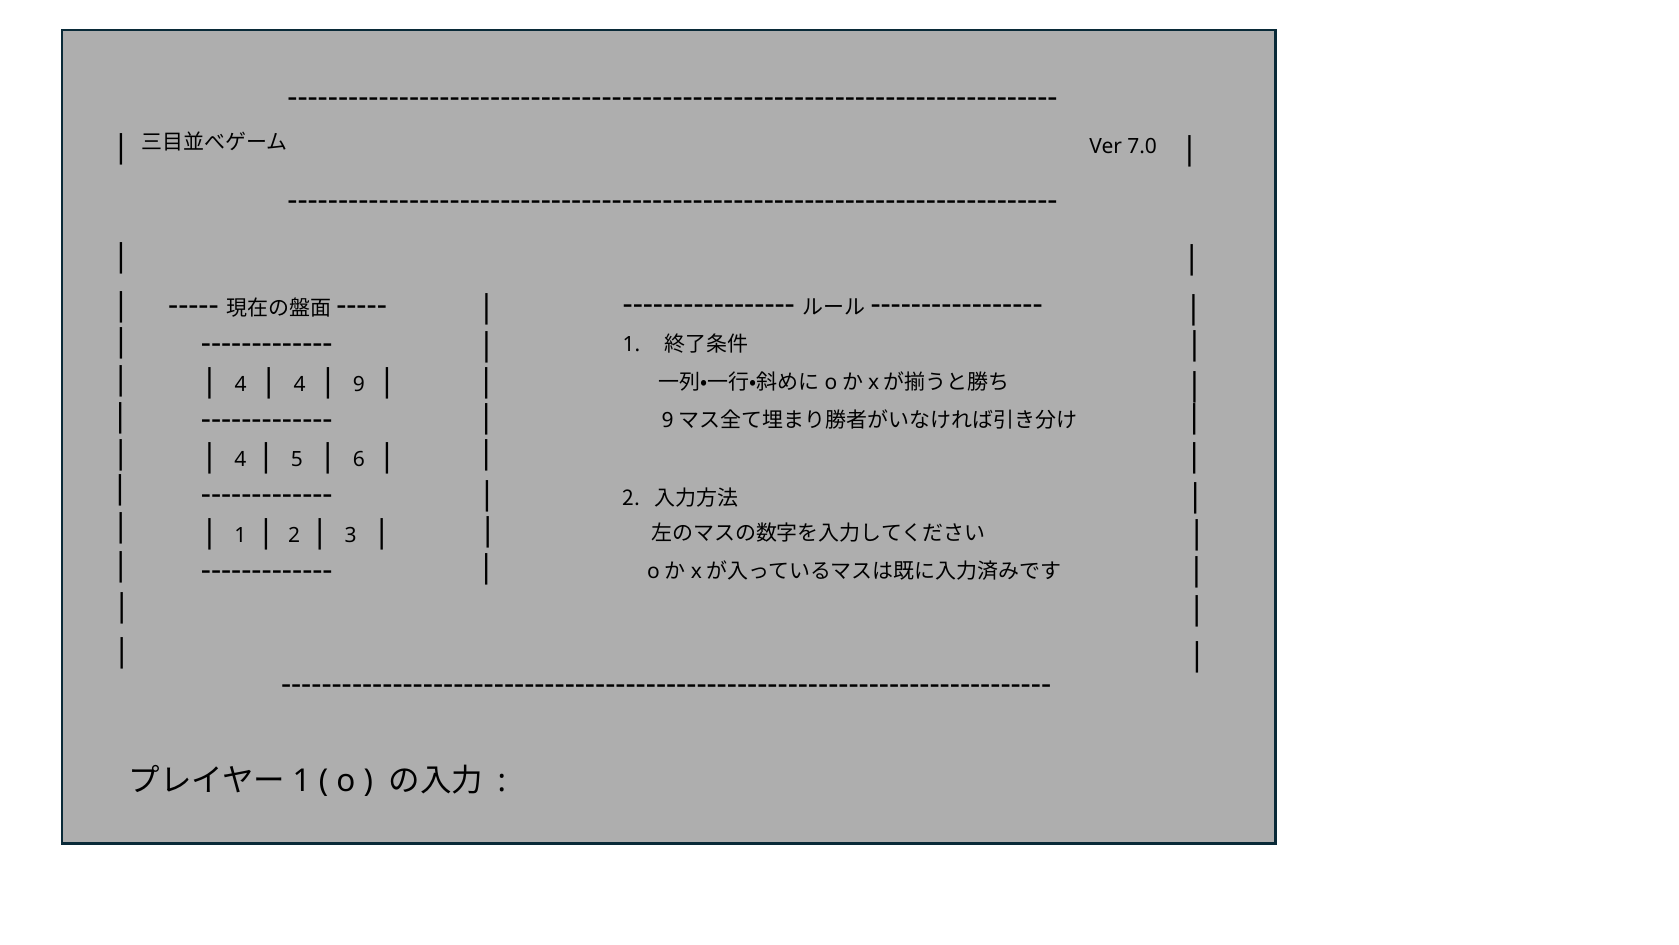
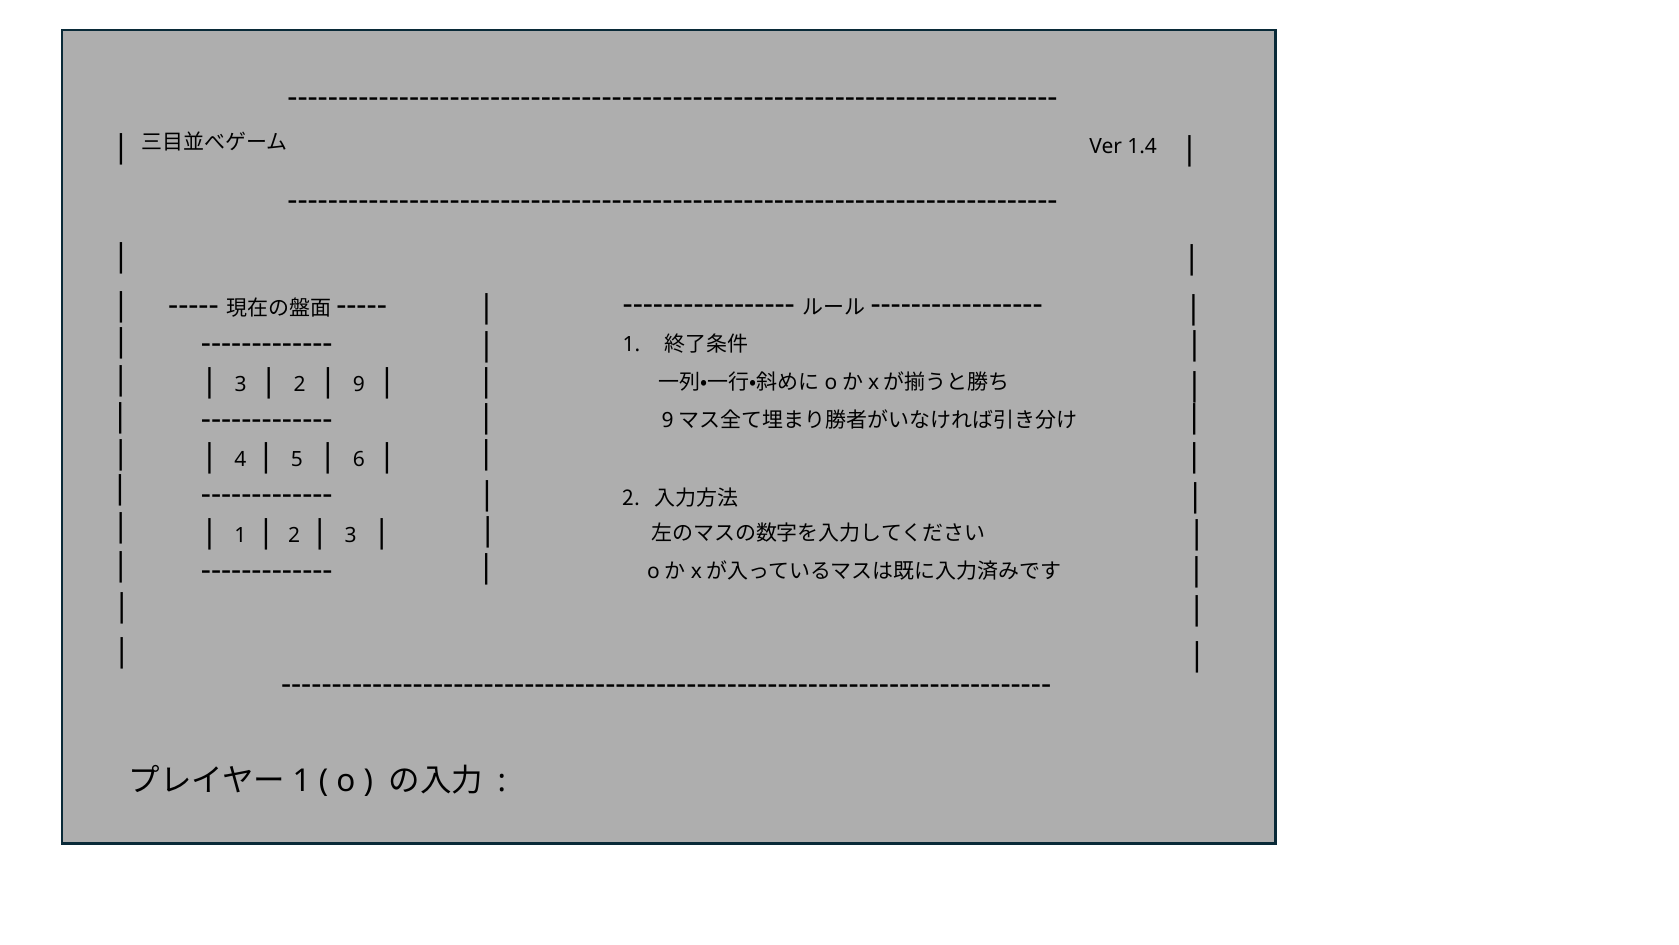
7.0: 7.0 -> 1.4 (1142, 146)
4: 4 -> 3 (241, 384)
4: 4 -> 2 (300, 384)
